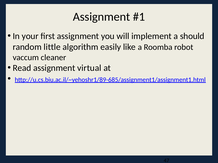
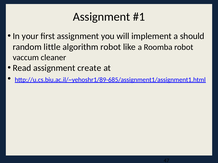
algorithm easily: easily -> robot (111, 47)
virtual: virtual -> create (89, 68)
